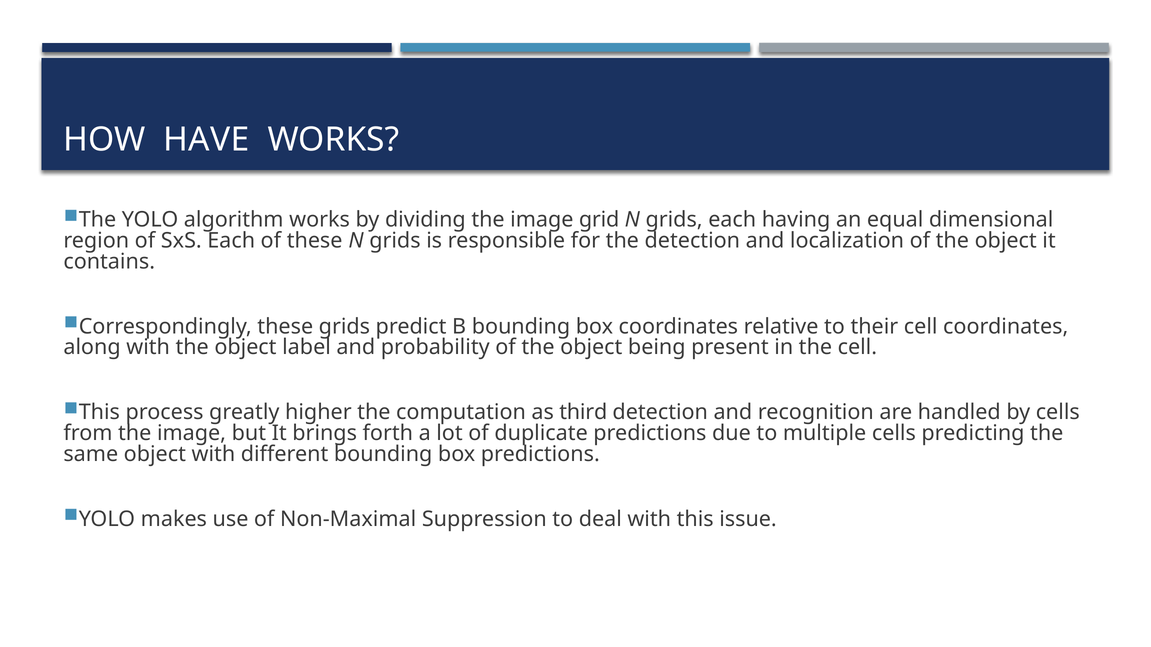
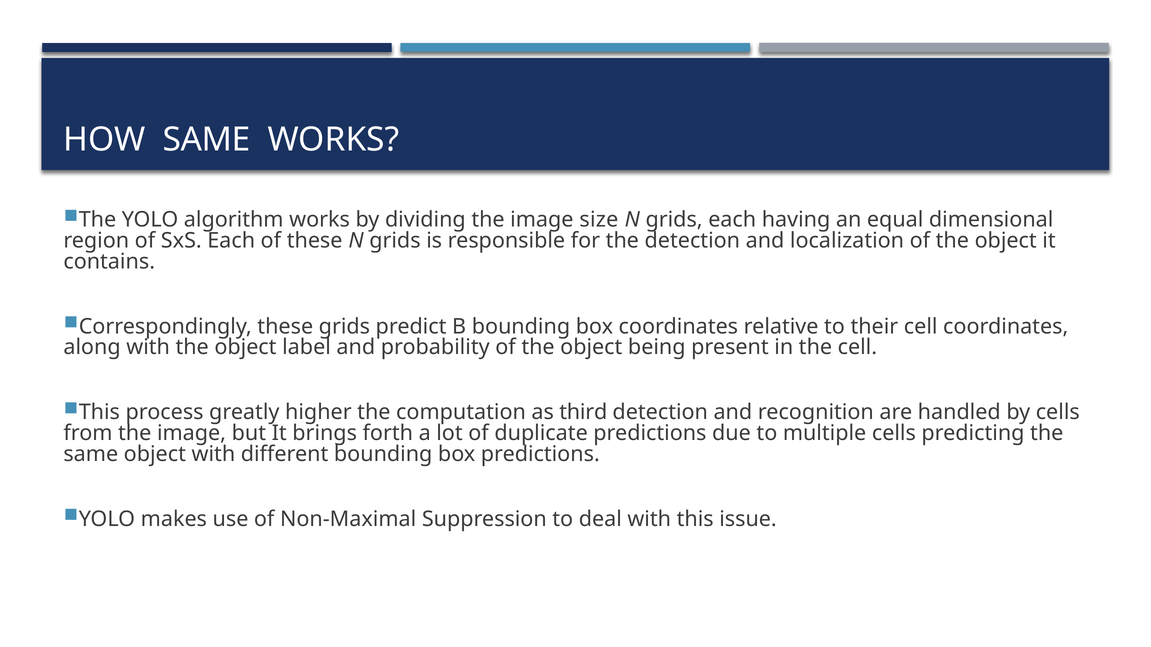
HOW HAVE: HAVE -> SAME (207, 140)
grid: grid -> size (599, 220)
